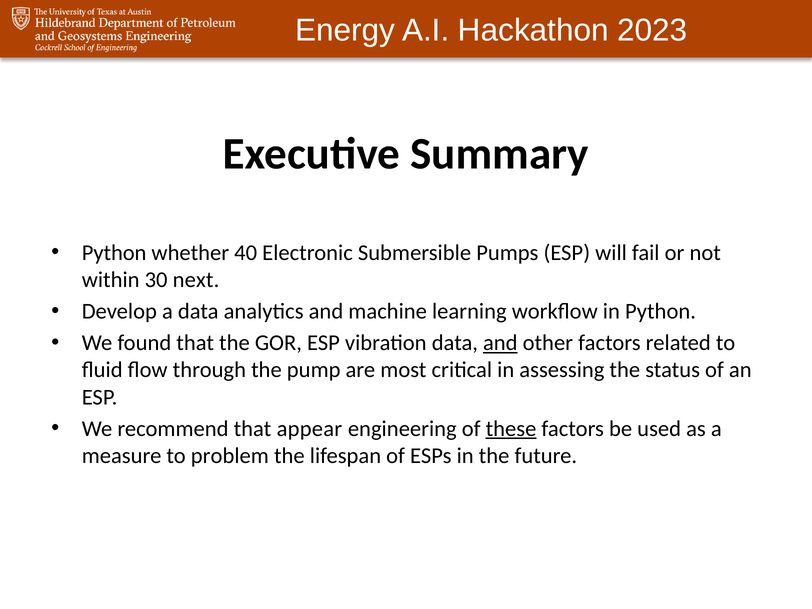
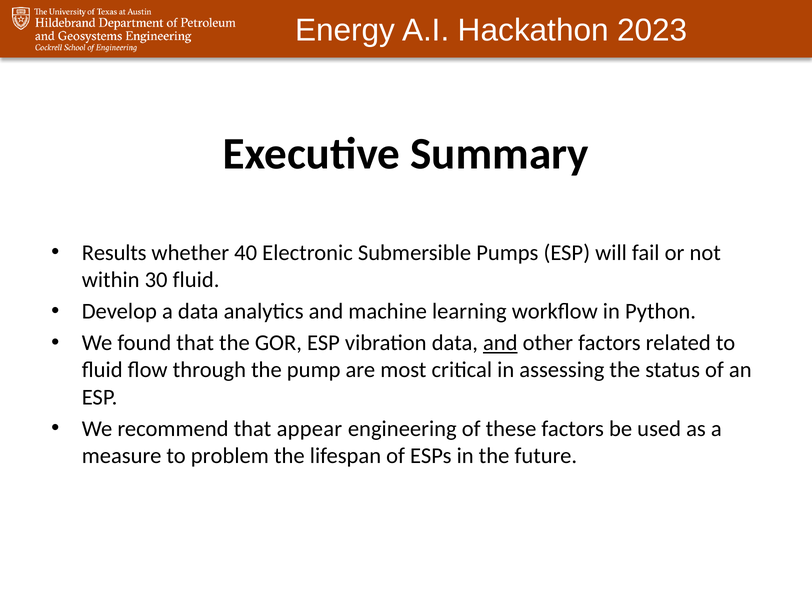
Python: Python -> Results (114, 253)
30 next: next -> fluid (196, 280)
these underline: present -> none (511, 429)
